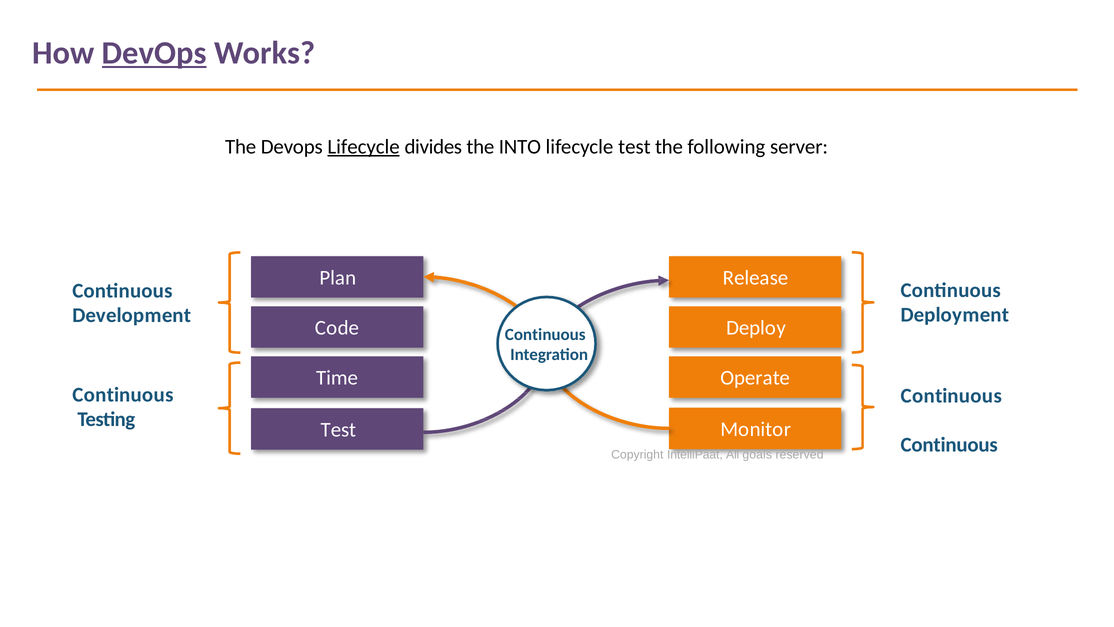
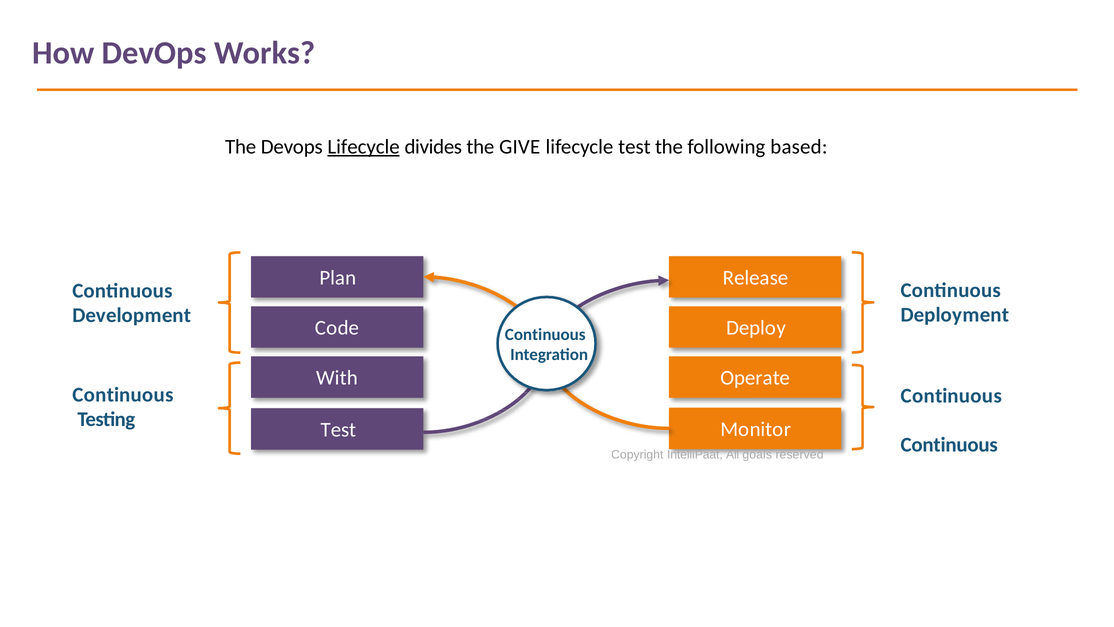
DevOps underline: present -> none (154, 53)
INTO: INTO -> GIVE (520, 147)
server: server -> based (799, 147)
Time: Time -> With (337, 378)
